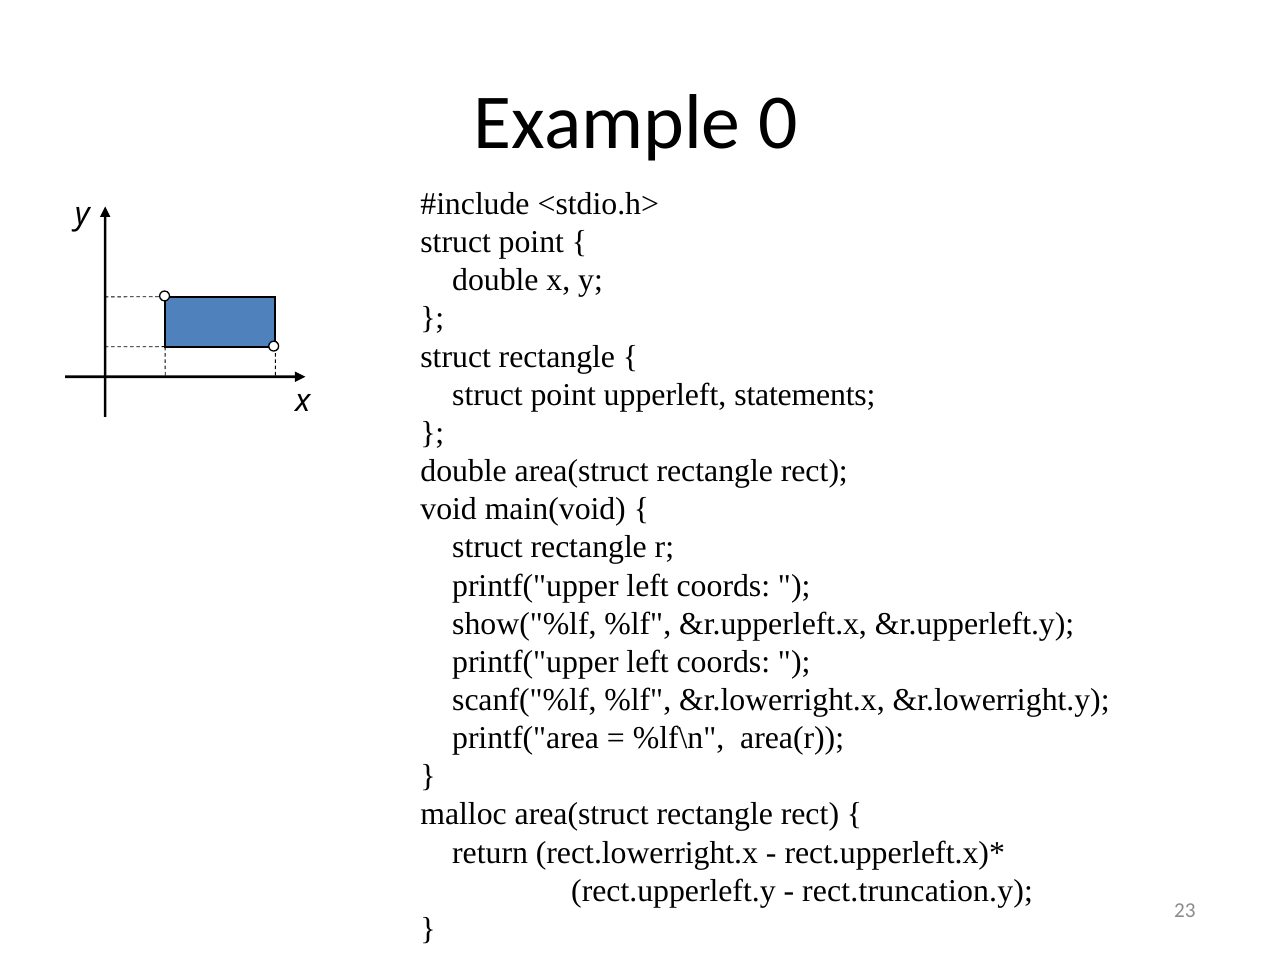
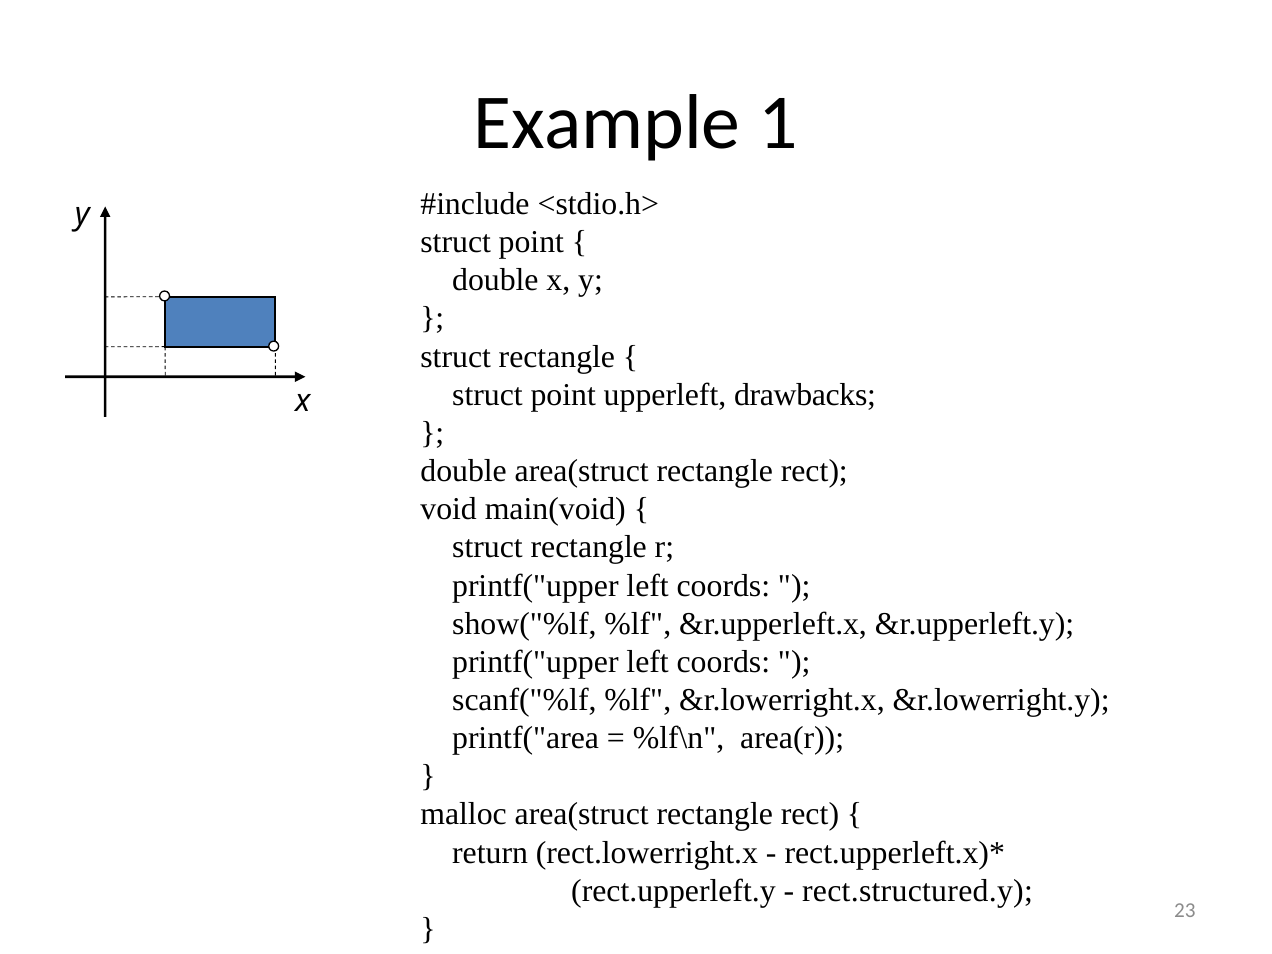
0: 0 -> 1 (778, 123)
statements: statements -> drawbacks (805, 395)
rect.truncation.y: rect.truncation.y -> rect.structured.y (917, 891)
